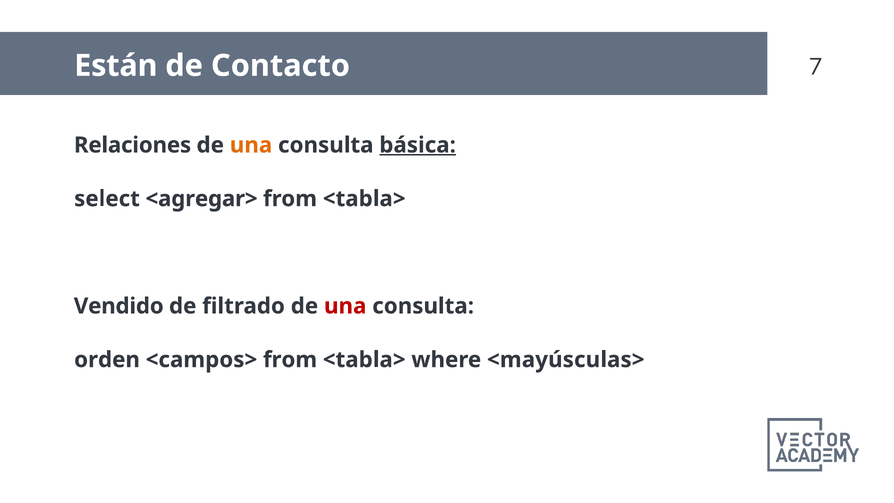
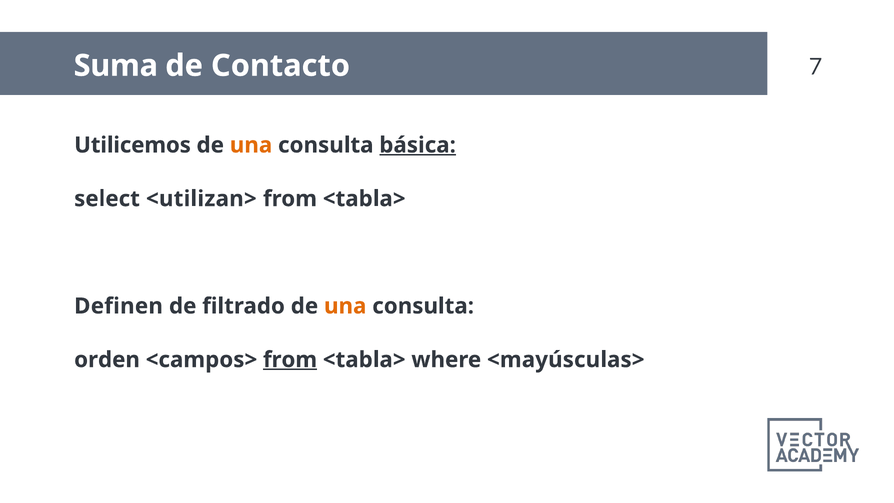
Están: Están -> Suma (116, 66)
Relaciones: Relaciones -> Utilicemos (133, 145)
<agregar>: <agregar> -> <utilizan> (201, 199)
Vendido: Vendido -> Definen (119, 306)
una colour: red -> orange (345, 306)
from underline: none -> present (290, 360)
